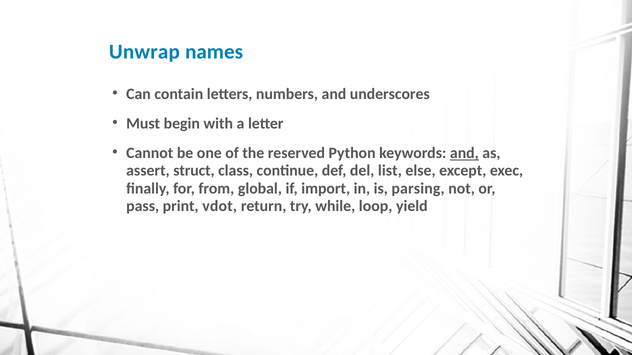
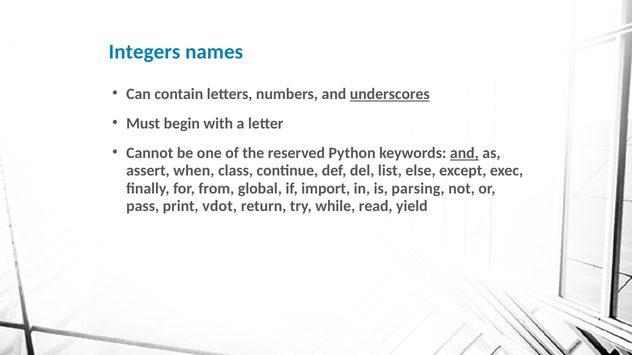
Unwrap: Unwrap -> Integers (144, 52)
underscores underline: none -> present (390, 94)
struct: struct -> when (194, 171)
loop: loop -> read (376, 206)
